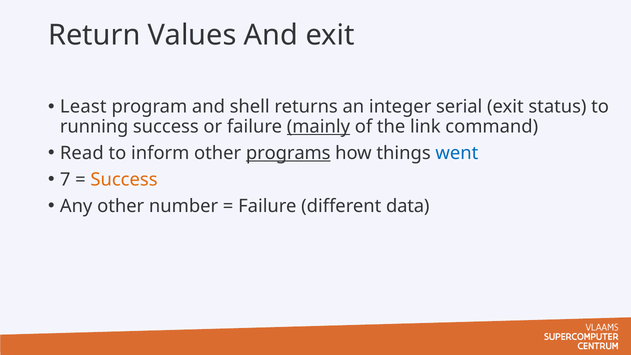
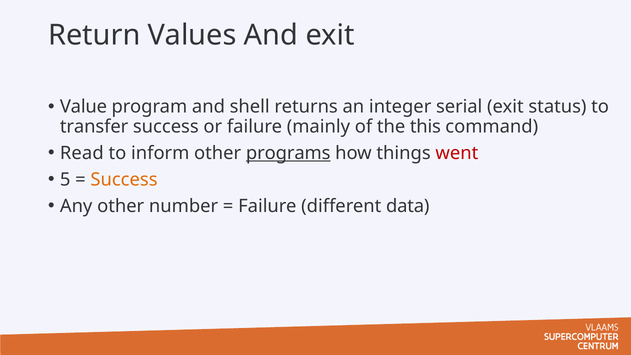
Least: Least -> Value (83, 107)
running: running -> transfer (94, 127)
mainly underline: present -> none (318, 127)
link: link -> this (425, 127)
went colour: blue -> red (457, 153)
7: 7 -> 5 (65, 179)
